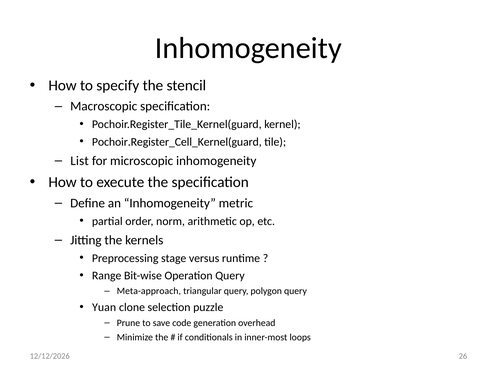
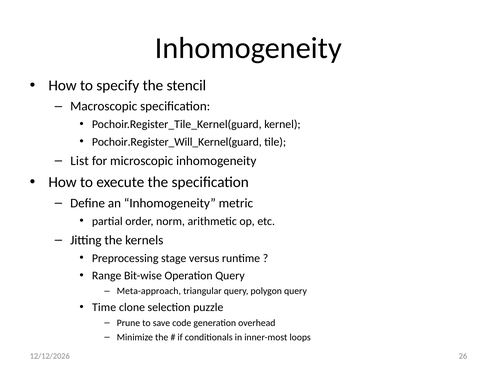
Pochoir.Register_Cell_Kernel(guard: Pochoir.Register_Cell_Kernel(guard -> Pochoir.Register_Will_Kernel(guard (177, 142)
Yuan: Yuan -> Time (104, 307)
